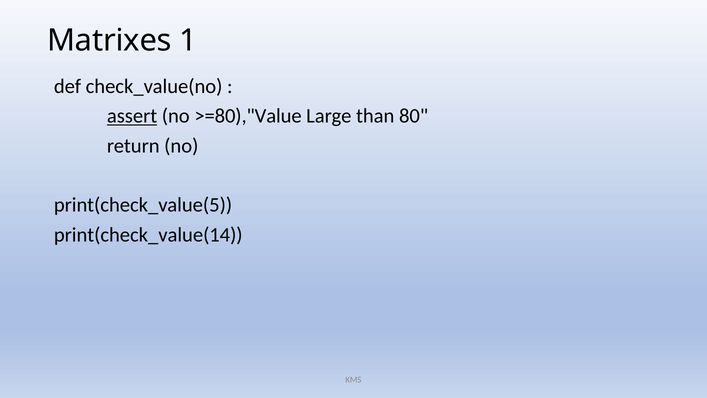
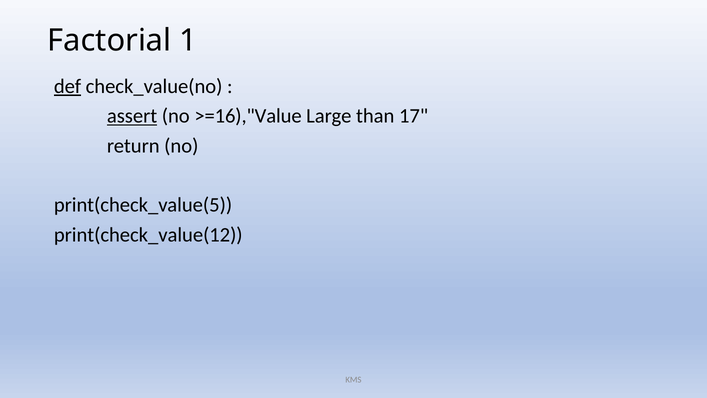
Matrixes: Matrixes -> Factorial (109, 40)
def underline: none -> present (68, 86)
>=80),"Value: >=80),"Value -> >=16),"Value (248, 116)
80: 80 -> 17 (414, 116)
print(check_value(14: print(check_value(14 -> print(check_value(12 (148, 235)
